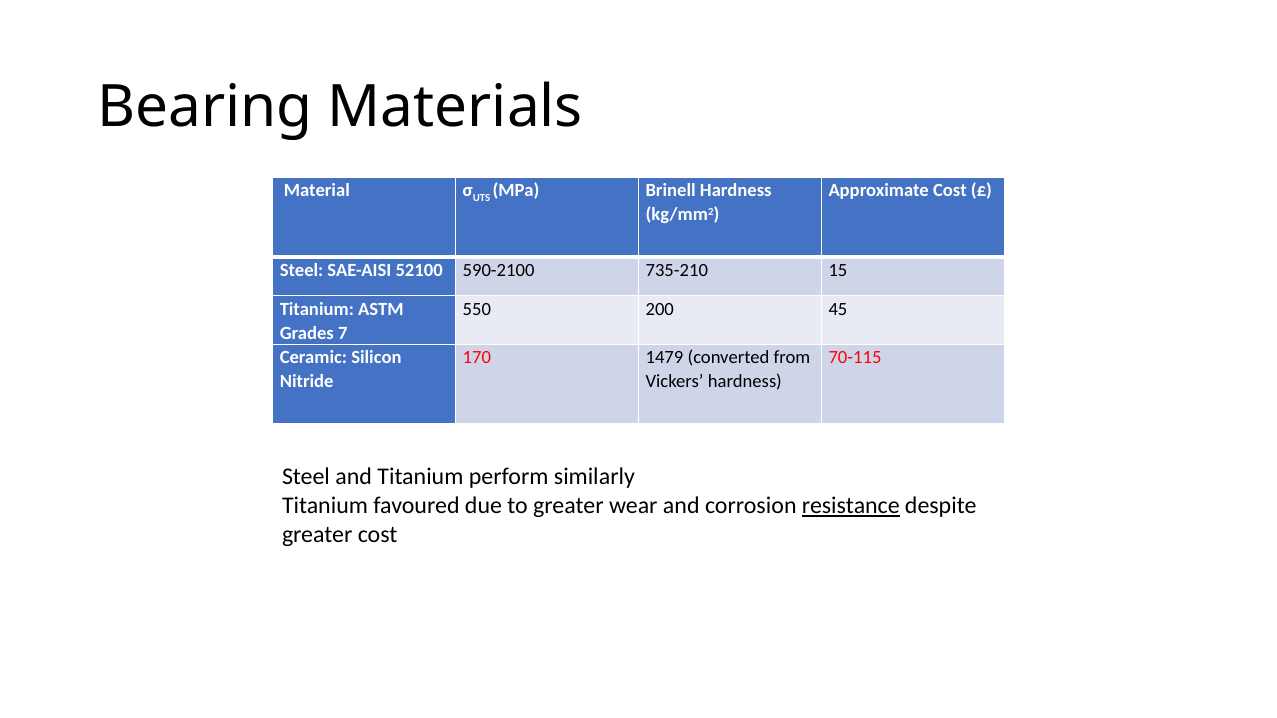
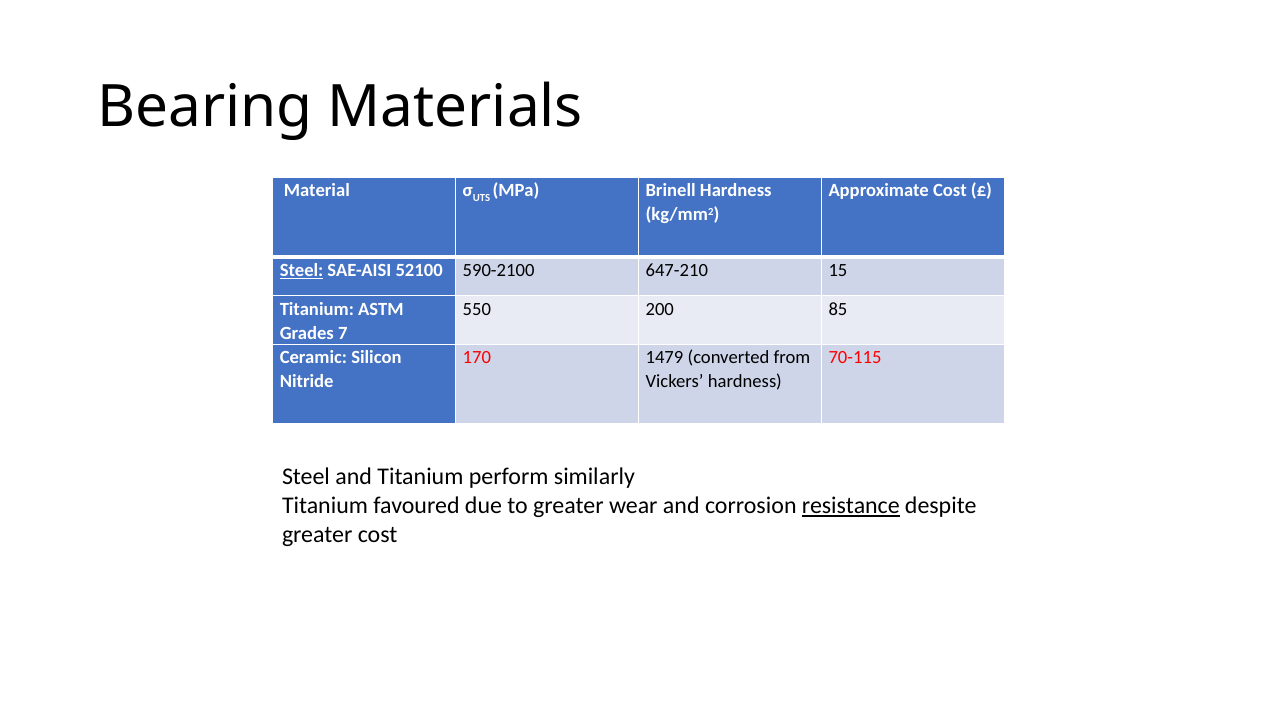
Steel underline: none -> present (302, 270)
735-210: 735-210 -> 647-210 (677, 270)
45: 45 -> 85 (838, 309)
